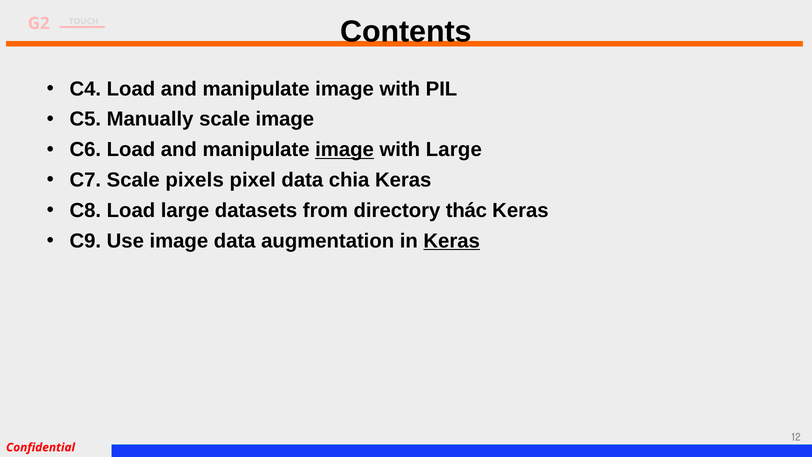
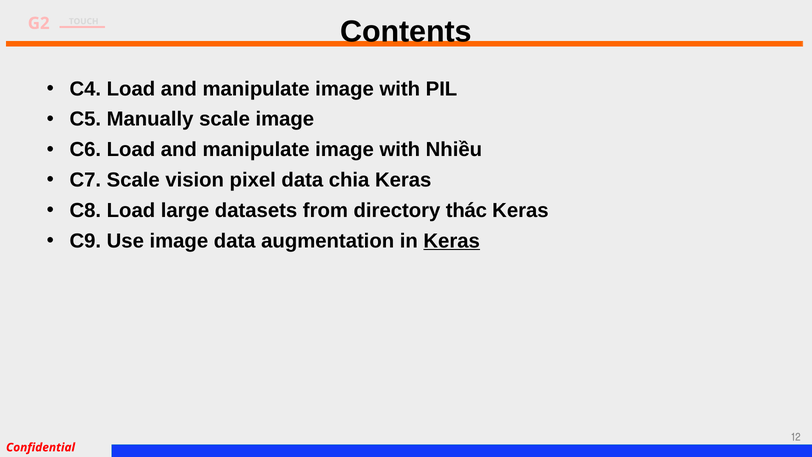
image underline: present -> none (345, 150)
with Large: Large -> Nhiều (454, 150)
pixels: pixels -> vision (195, 180)
